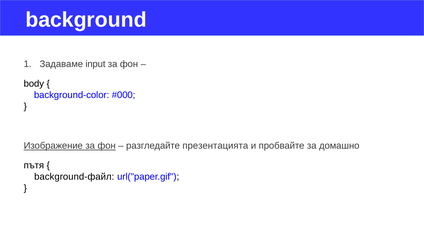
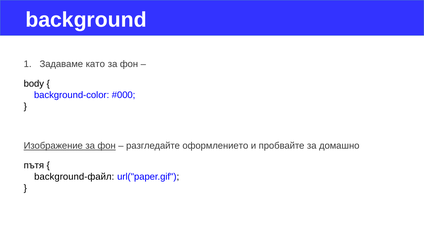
input: input -> като (95, 64)
презентацията: презентацията -> оформлението (215, 146)
